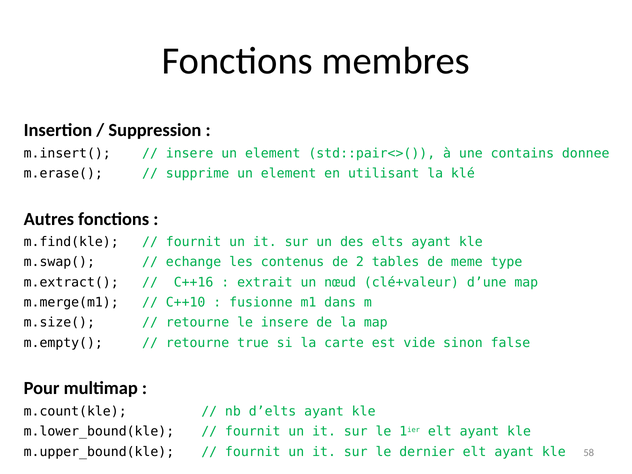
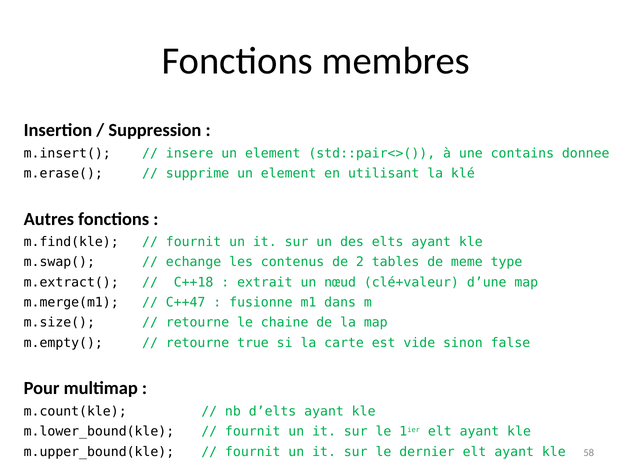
C++16: C++16 -> C++18 (194, 282)
C++10: C++10 -> C++47 (186, 302)
le insere: insere -> chaine (285, 323)
